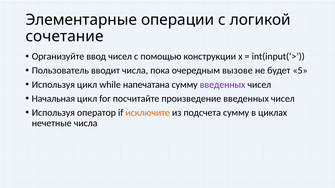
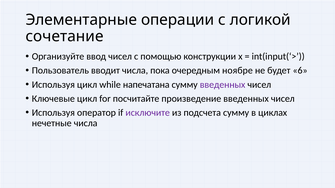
вызове: вызове -> ноябре (237, 71)
5: 5 -> 6 (300, 71)
Начальная: Начальная -> Ключевые (53, 99)
исключите colour: orange -> purple (148, 113)
